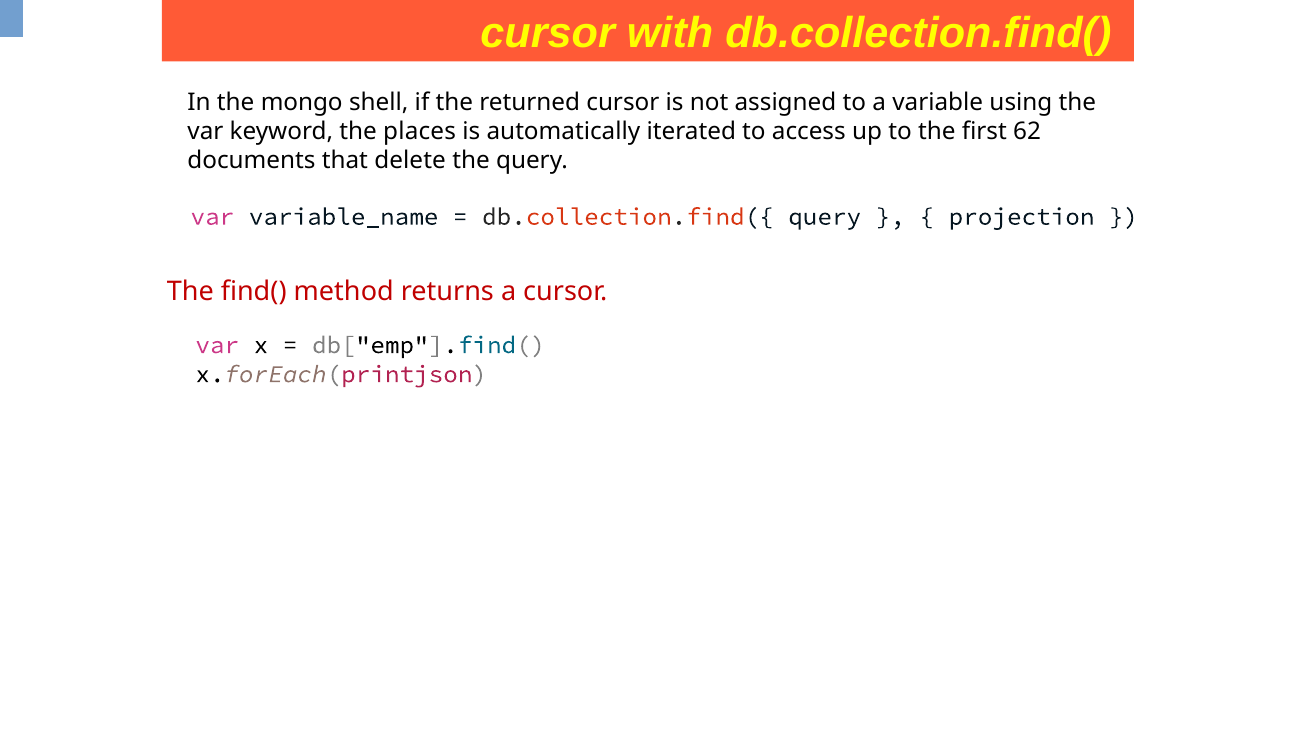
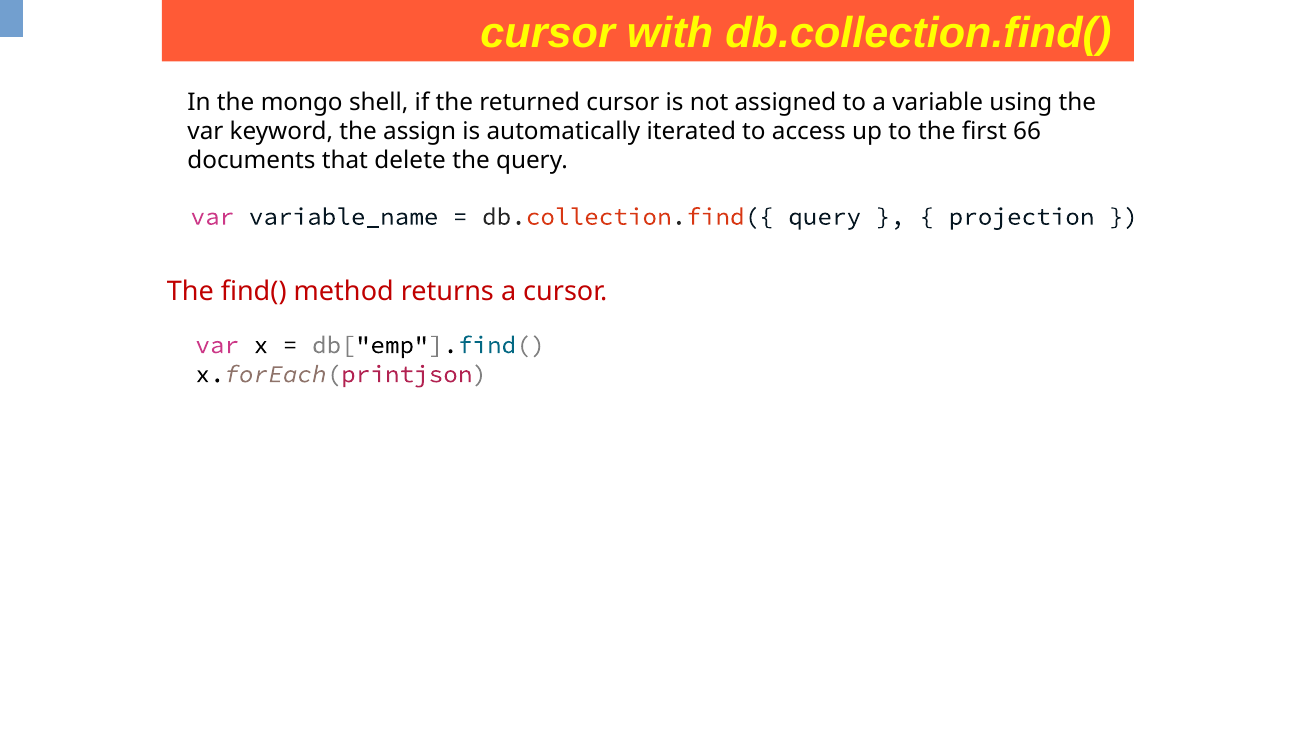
places: places -> assign (420, 131)
62: 62 -> 66 (1027, 131)
